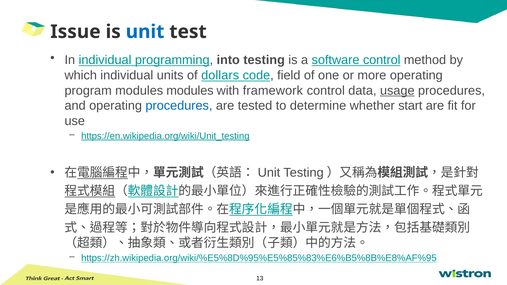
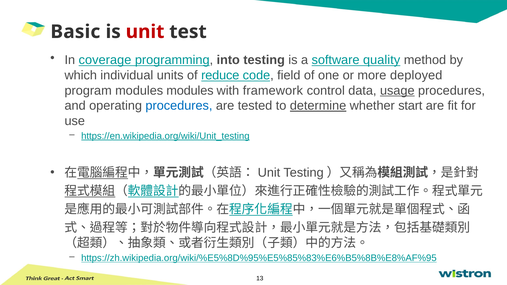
Issue: Issue -> Basic (75, 32)
unit colour: blue -> red (145, 32)
In individual: individual -> coverage (105, 60)
software control: control -> quality (382, 60)
dollars: dollars -> reduce (220, 75)
more operating: operating -> deployed (416, 75)
determine underline: none -> present (318, 106)
